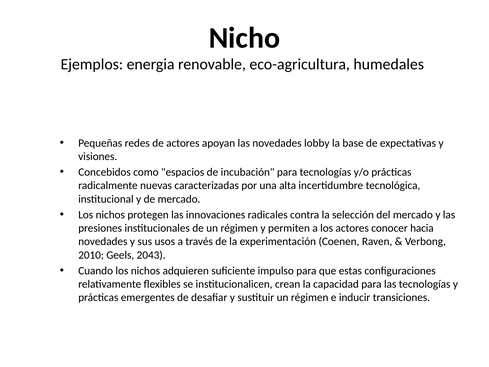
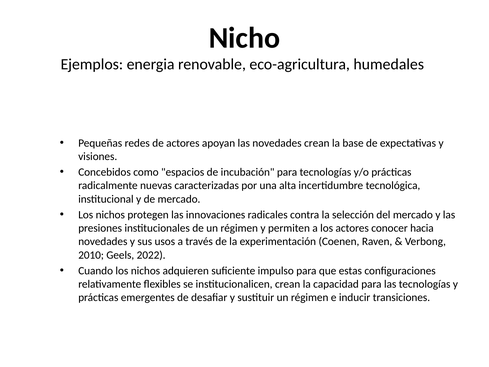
novedades lobby: lobby -> crean (317, 143)
2043: 2043 -> 2022 (151, 255)
